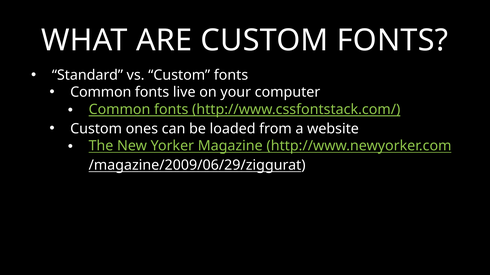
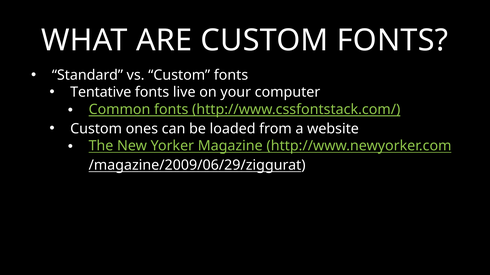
Common: Common -> Tentative (101, 92)
